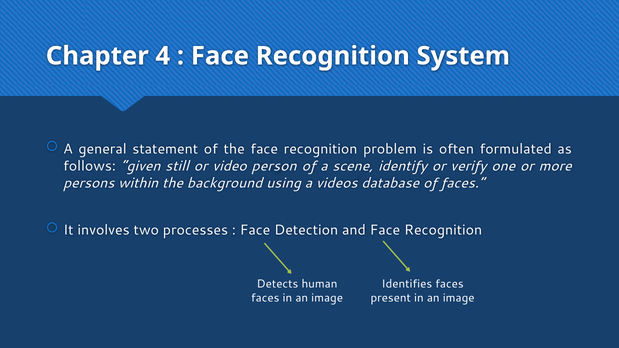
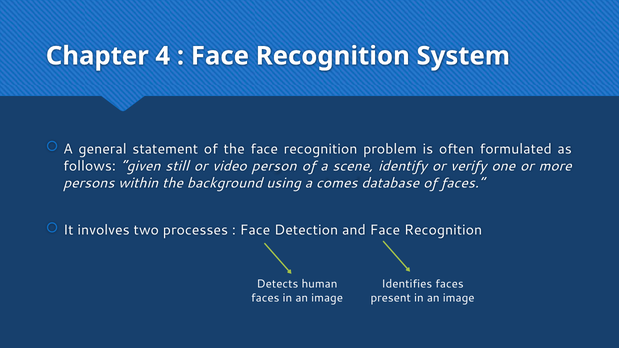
videos: videos -> comes (337, 183)
